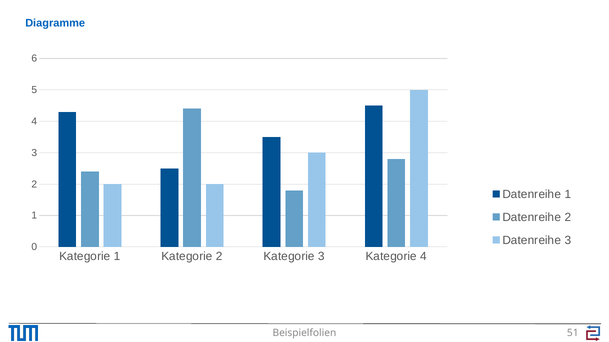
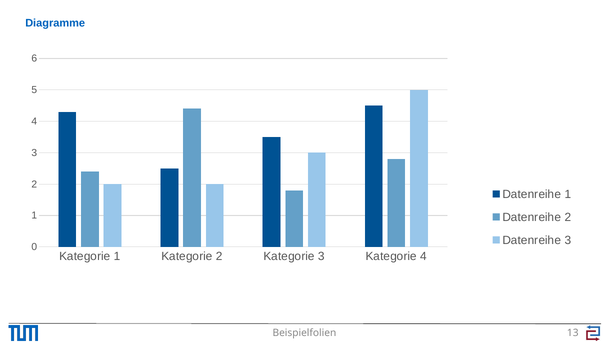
51: 51 -> 13 (573, 333)
